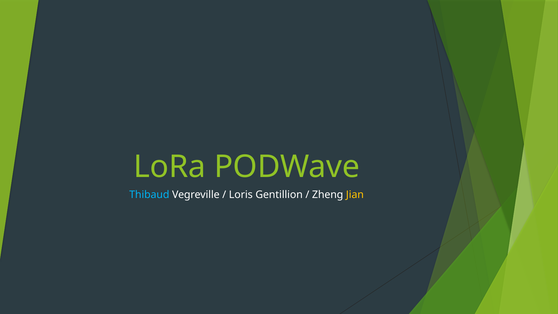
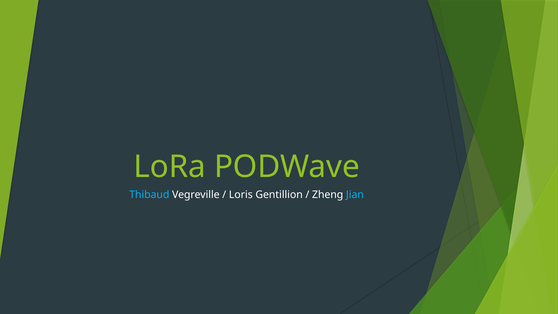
Jian colour: yellow -> light blue (355, 194)
